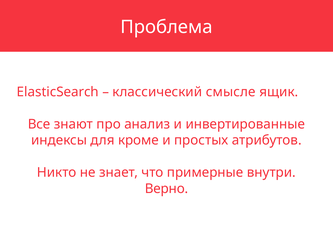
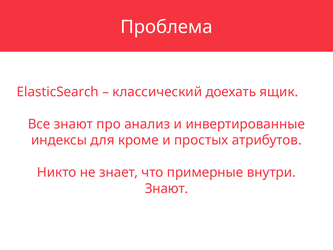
смысле: смысле -> доехать (231, 92)
Верно: Верно -> Знают (167, 188)
